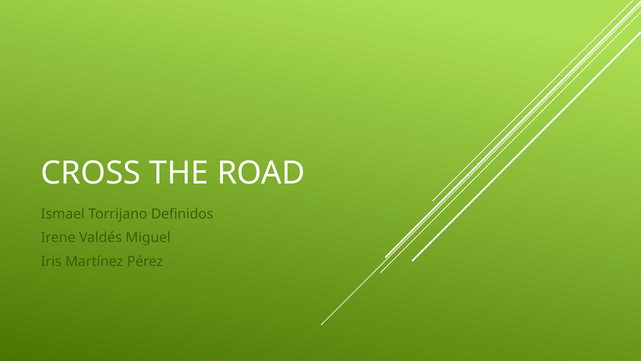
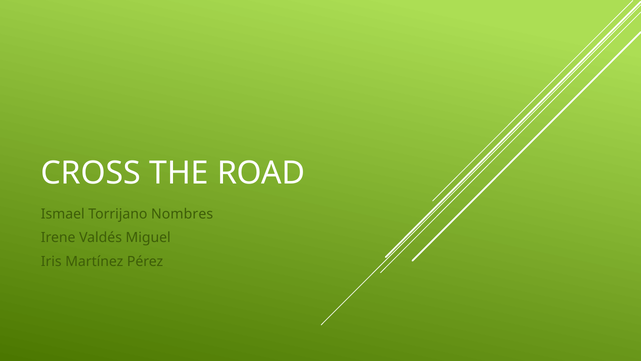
Definidos: Definidos -> Nombres (182, 214)
